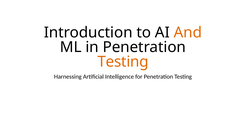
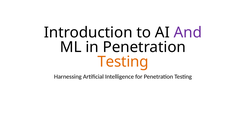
And colour: orange -> purple (188, 33)
